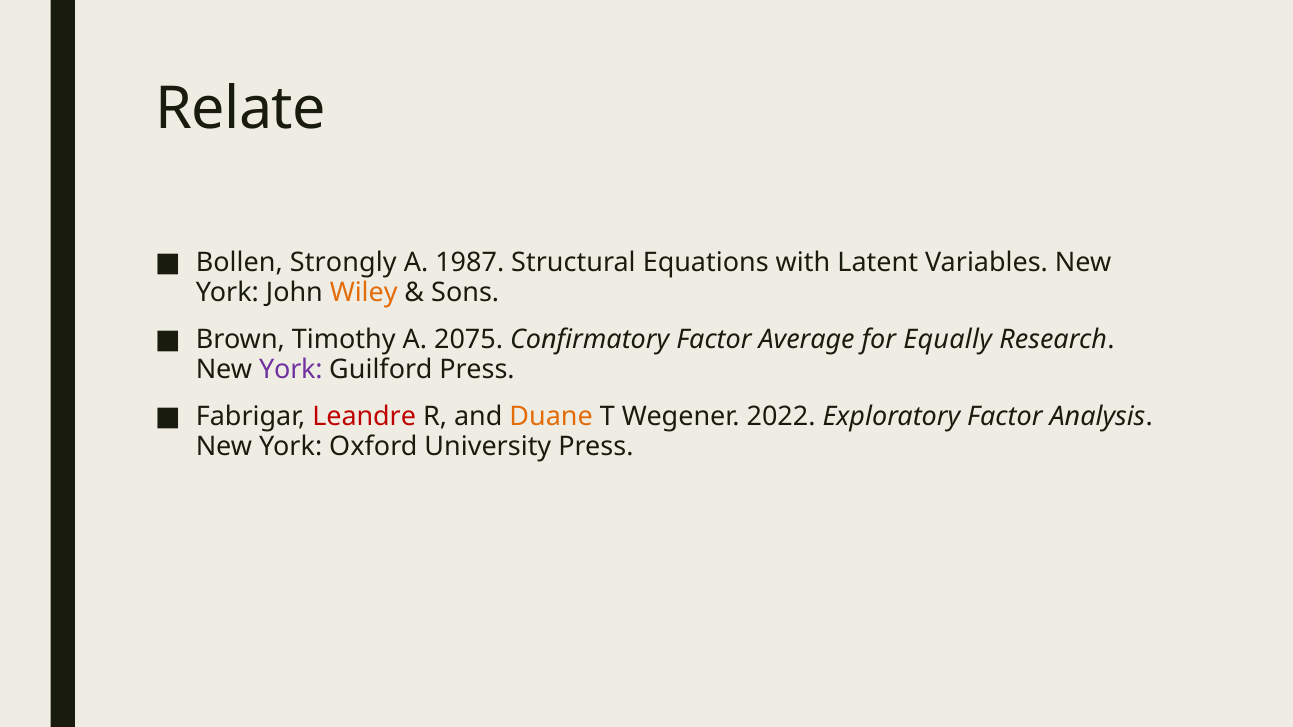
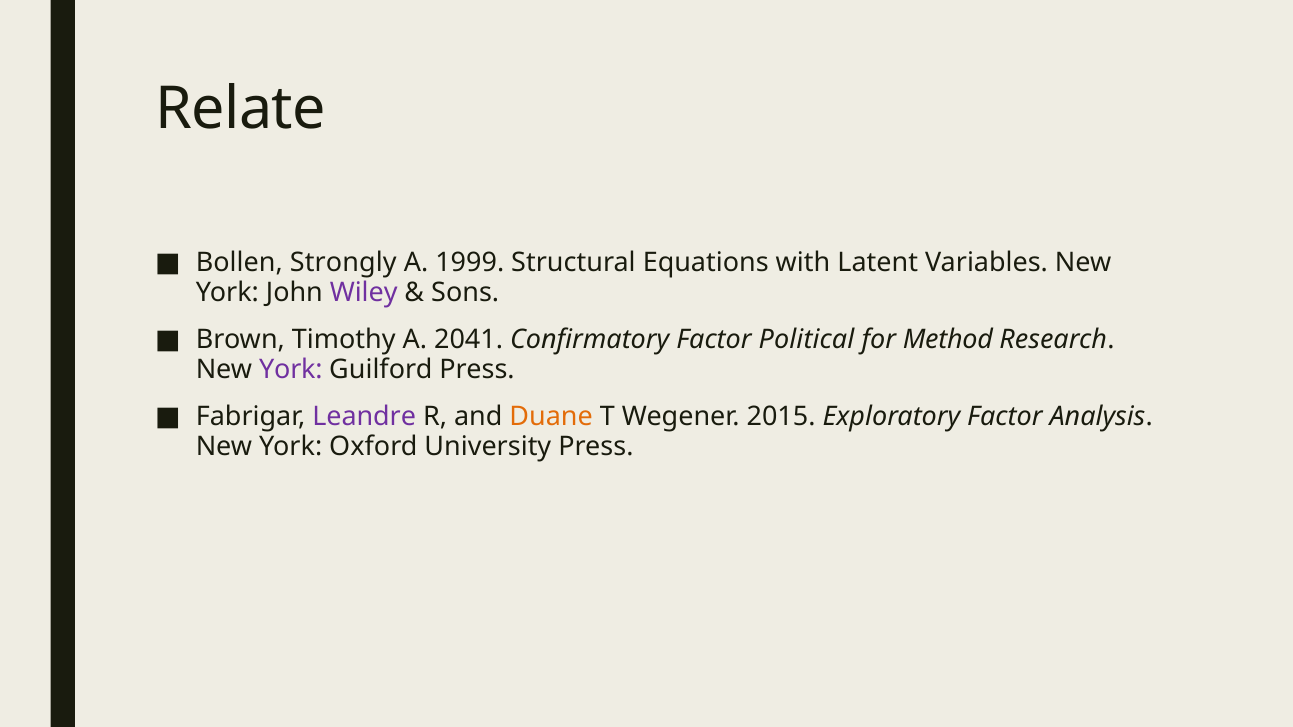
1987: 1987 -> 1999 (470, 263)
Wiley colour: orange -> purple (364, 293)
2075: 2075 -> 2041 (469, 340)
Average: Average -> Political (807, 340)
Equally: Equally -> Method (948, 340)
Leandre colour: red -> purple (364, 417)
2022: 2022 -> 2015 (781, 417)
